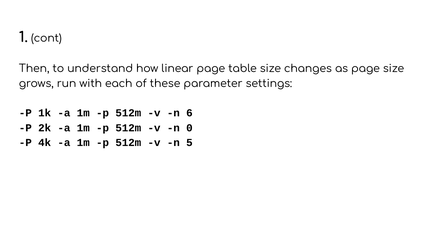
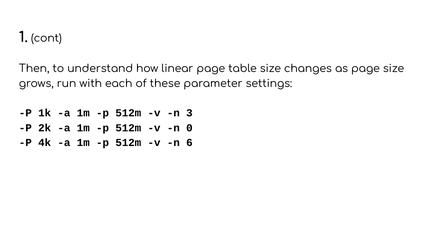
6: 6 -> 3 (189, 113)
5: 5 -> 6 (189, 143)
